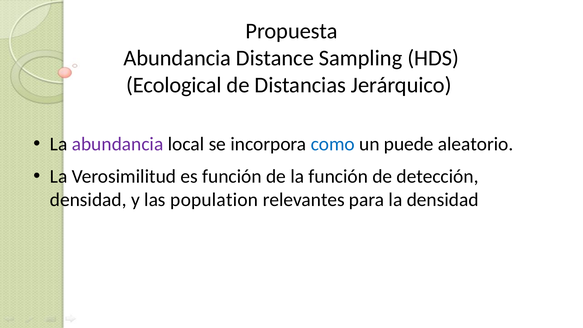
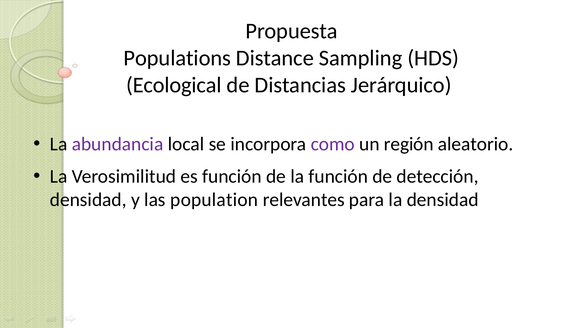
Abundancia: Abundancia -> Populations (177, 58)
como colour: blue -> purple (333, 144)
puede: puede -> región (409, 144)
